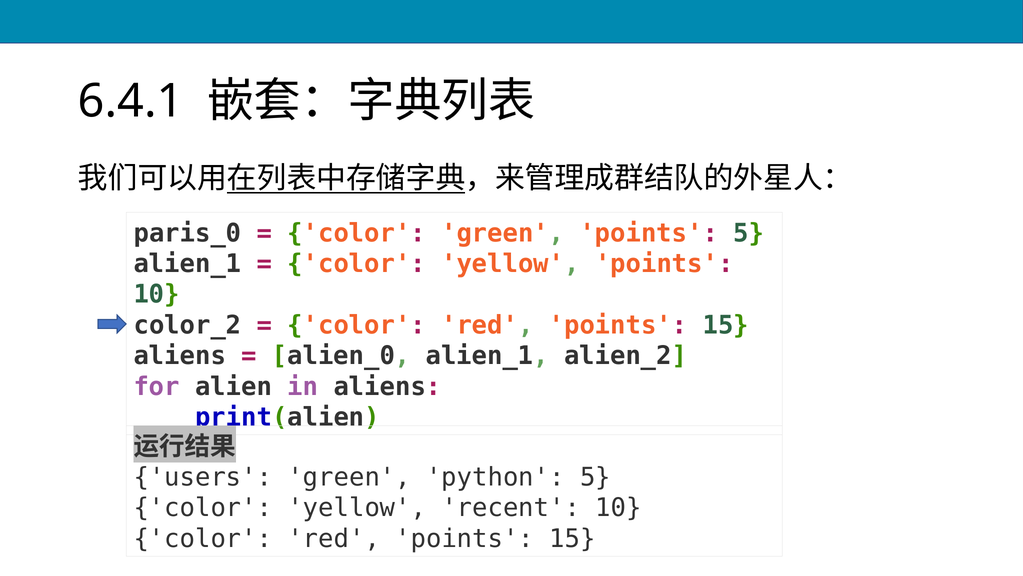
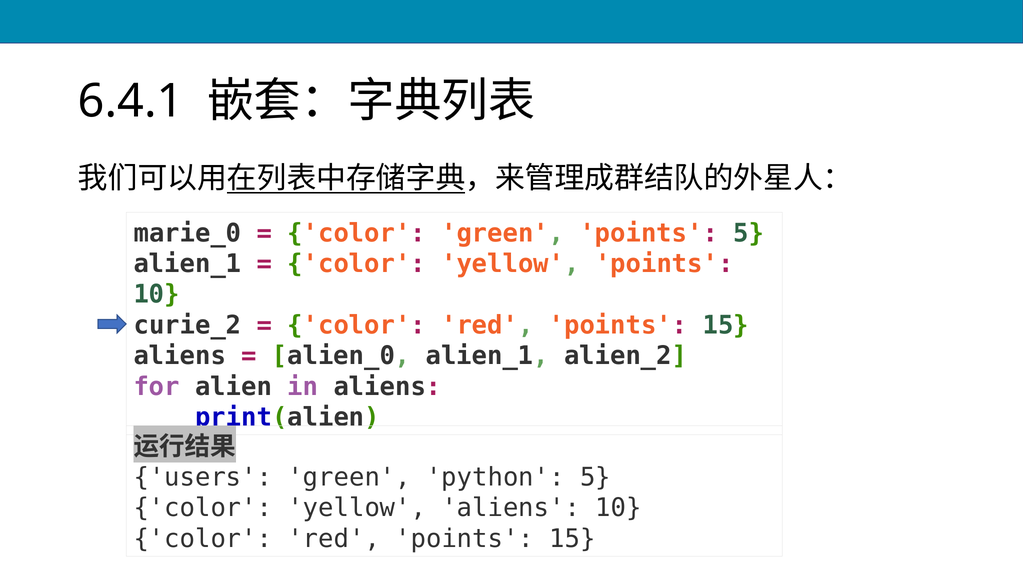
paris_0: paris_0 -> marie_0 (187, 233)
color_2: color_2 -> curie_2 (187, 325)
yellow recent: recent -> aliens (511, 508)
